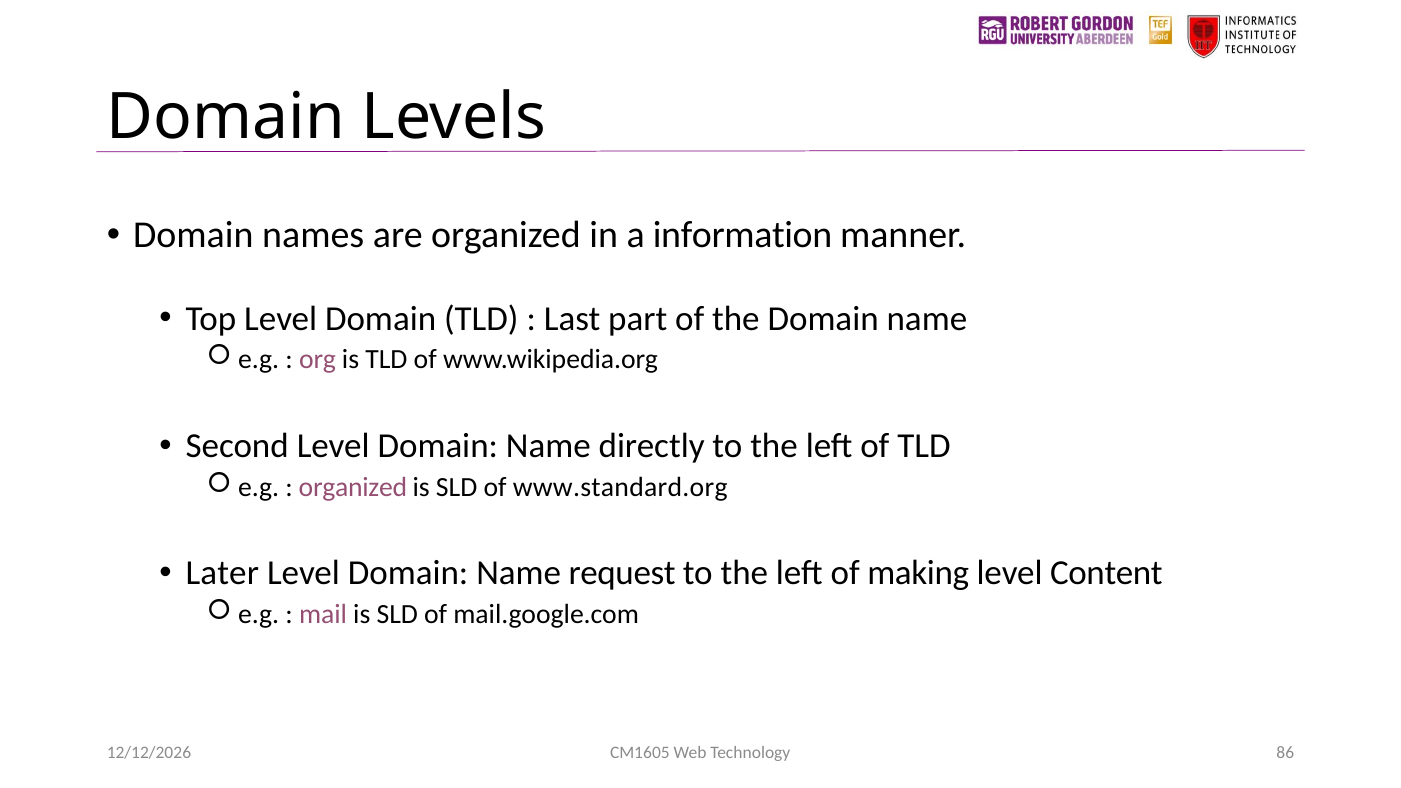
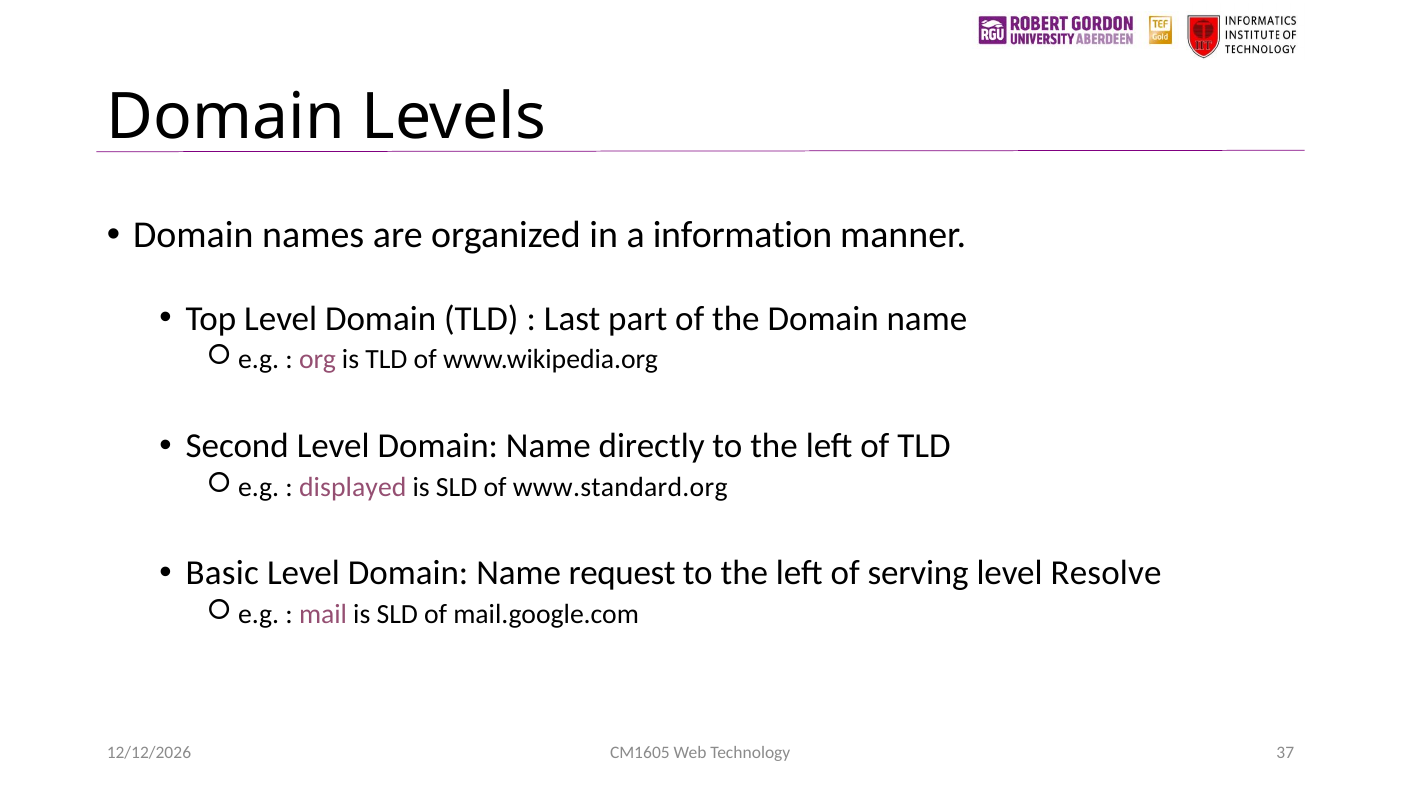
organized: organized -> displayed (353, 487)
Later: Later -> Basic (222, 573)
making: making -> serving (918, 573)
Content: Content -> Resolve (1106, 573)
86: 86 -> 37 (1285, 752)
